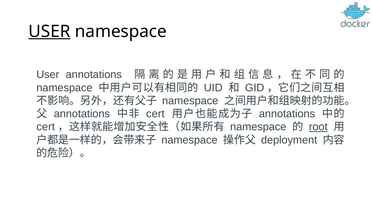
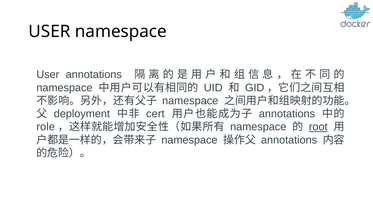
USER underline: present -> none (49, 31)
annotations: annotations -> deployment (82, 114)
cert: cert -> role (46, 127)
deployment: deployment -> annotations (289, 140)
